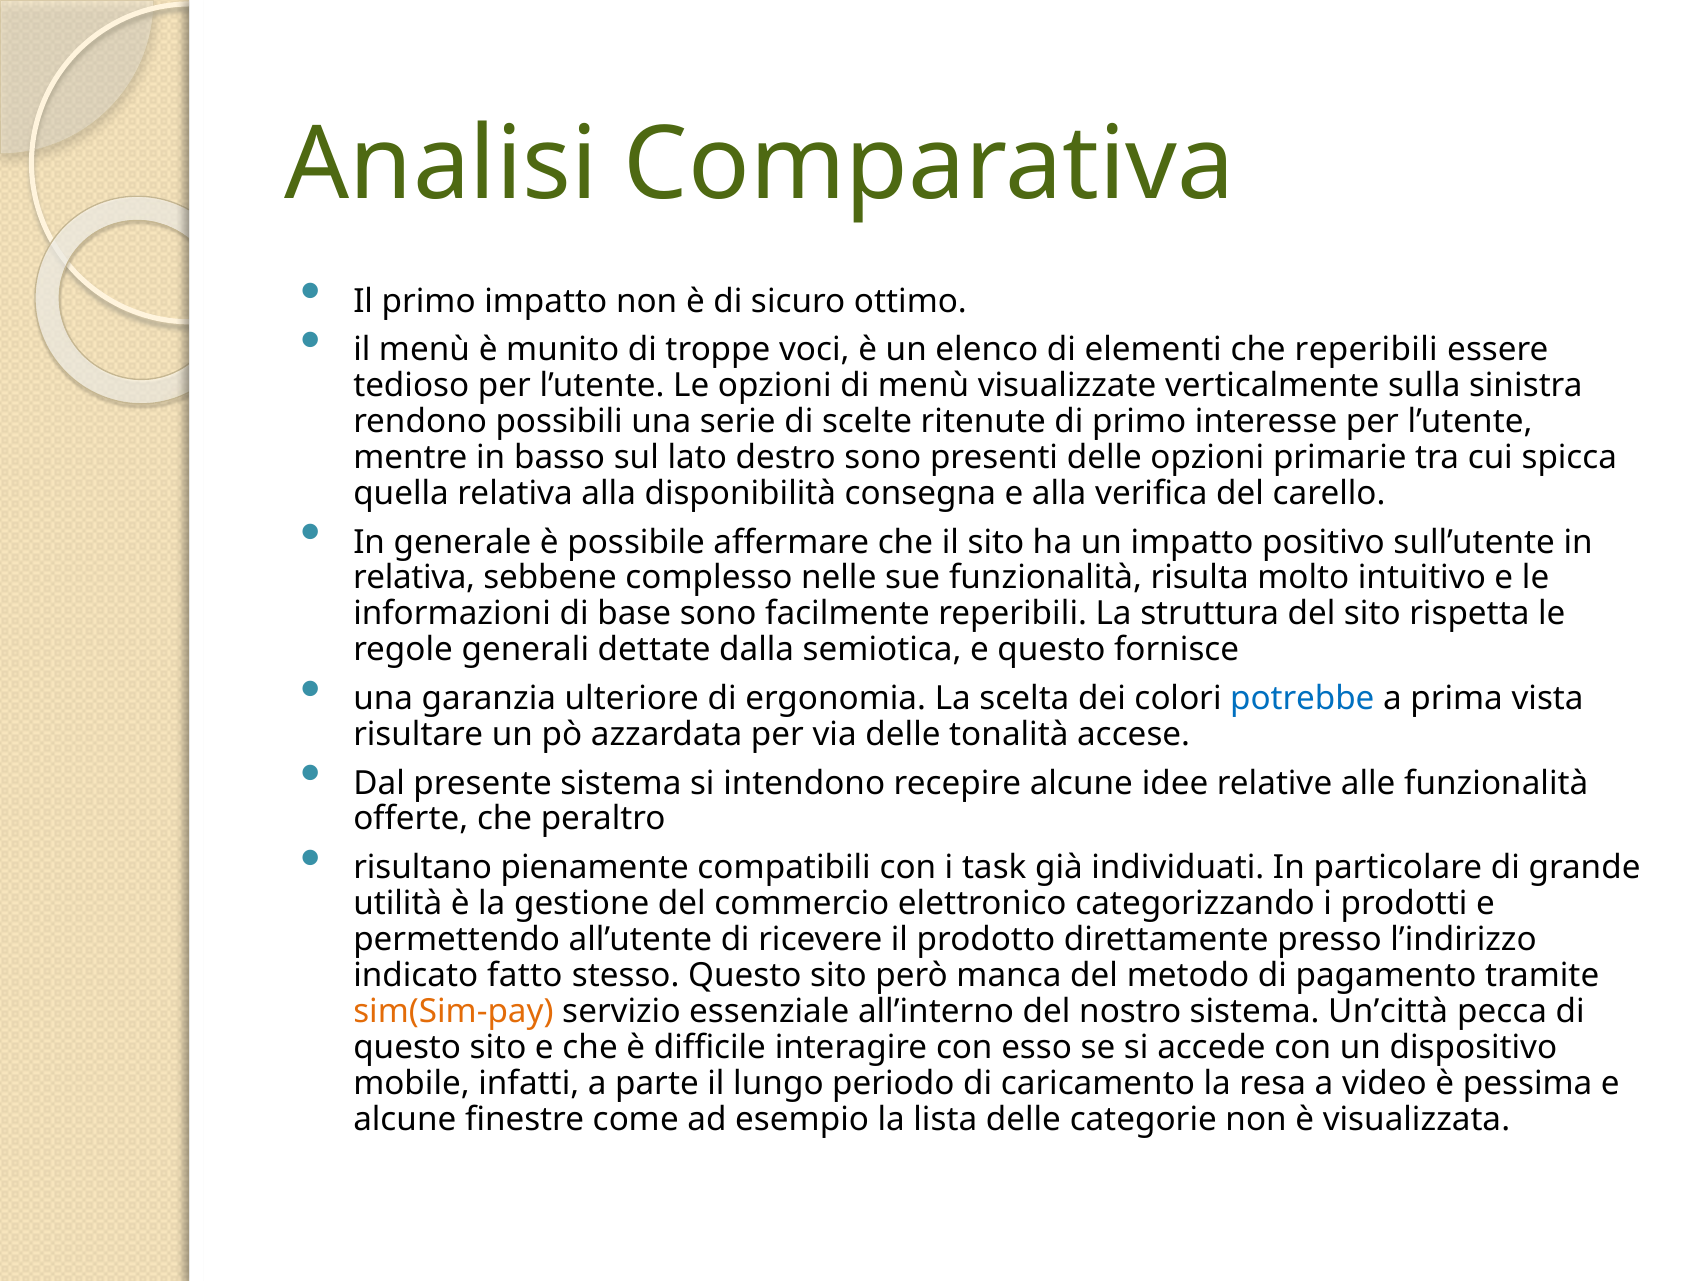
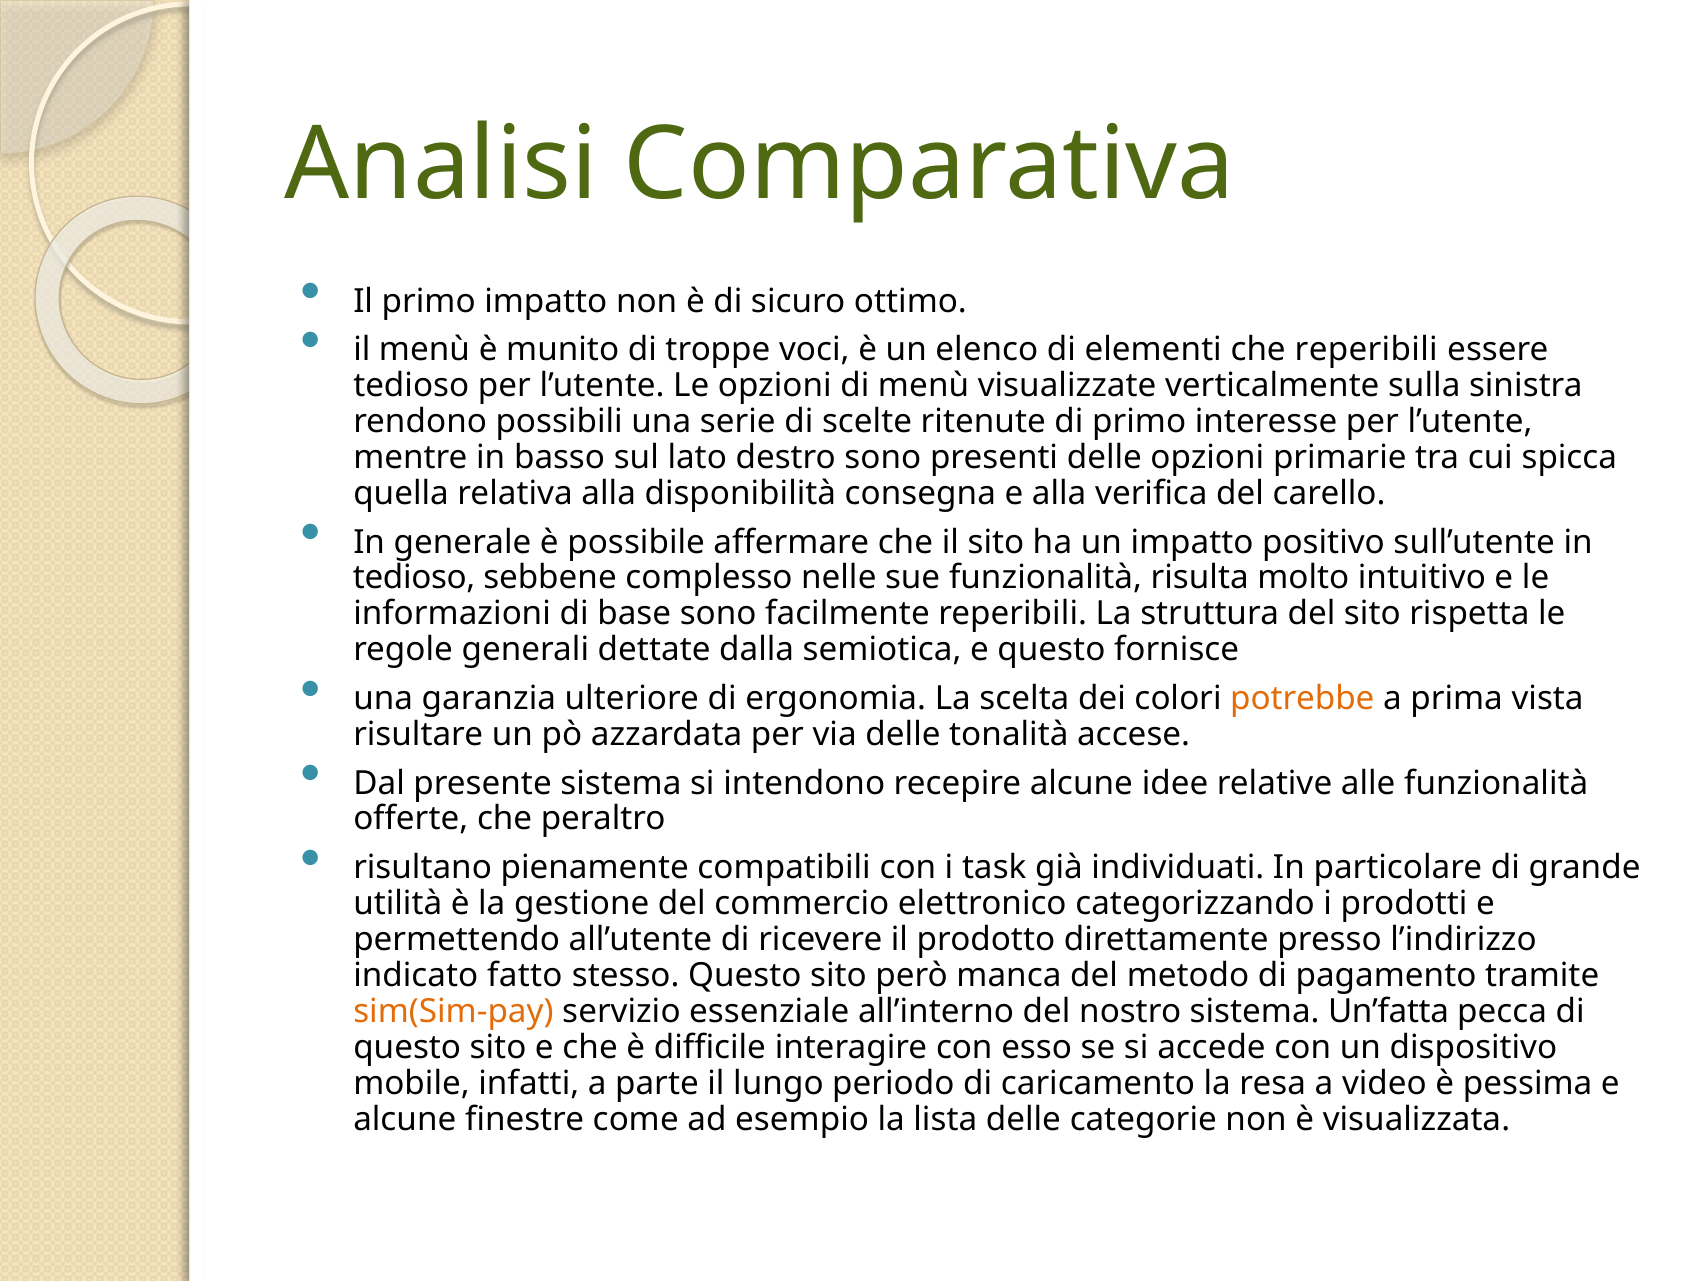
relativa: relativa -> tedioso (414, 578)
potrebbe colour: blue -> orange (1302, 699)
Un’città: Un’città -> Un’fatta (1388, 1011)
